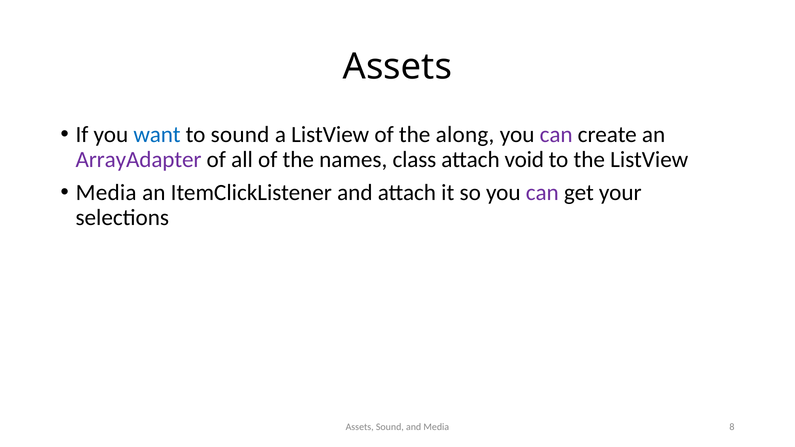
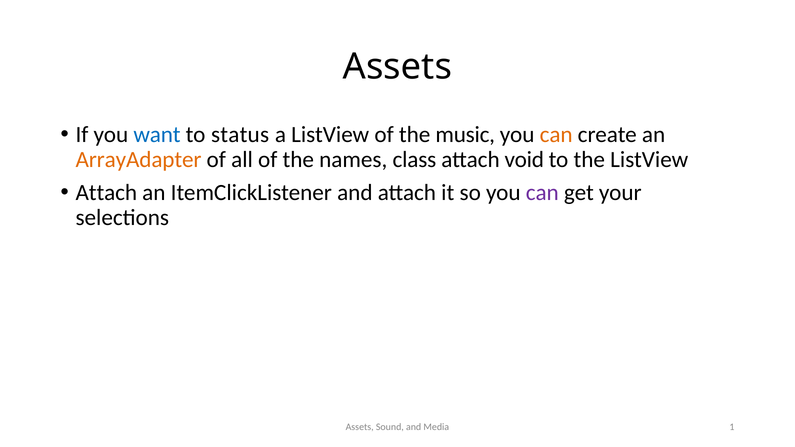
to sound: sound -> status (240, 134)
along: along -> music (465, 134)
can colour: purple -> orange (556, 134)
ArrayAdapter colour: purple -> orange (139, 159)
Media: Media -> Attach (106, 193)
8: 8 -> 1 (732, 427)
